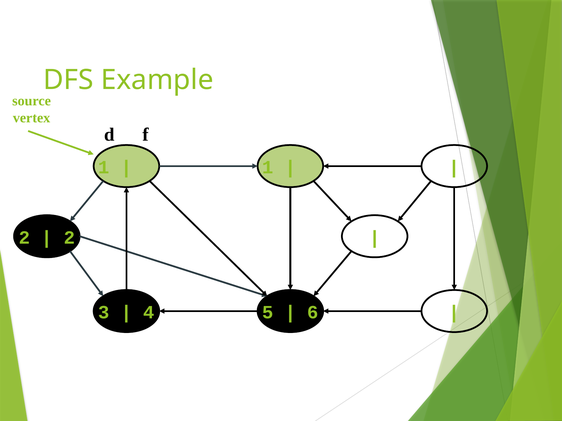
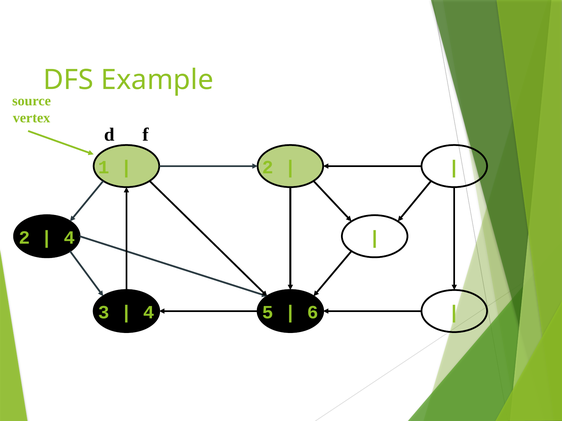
1: 1 -> 2 (268, 168)
2: 2 -> 4 (69, 238)
